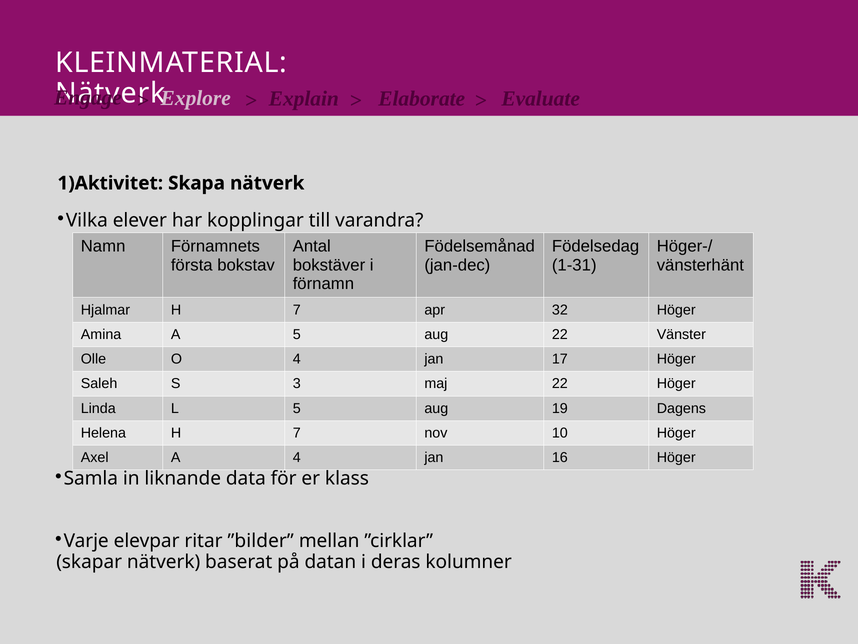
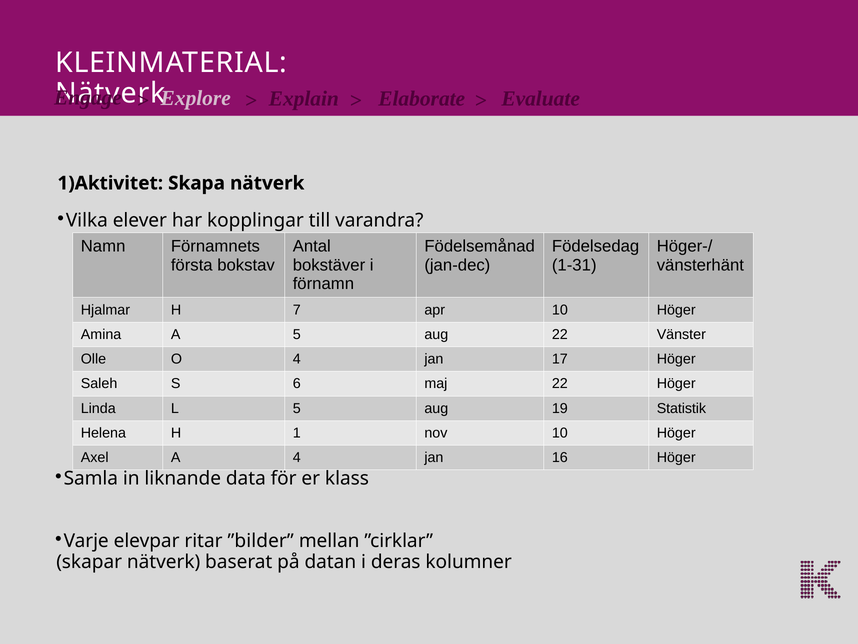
apr 32: 32 -> 10 (560, 310)
3: 3 -> 6 (297, 383)
Dagens: Dagens -> Statistik (681, 408)
Helena H 7: 7 -> 1 (297, 433)
